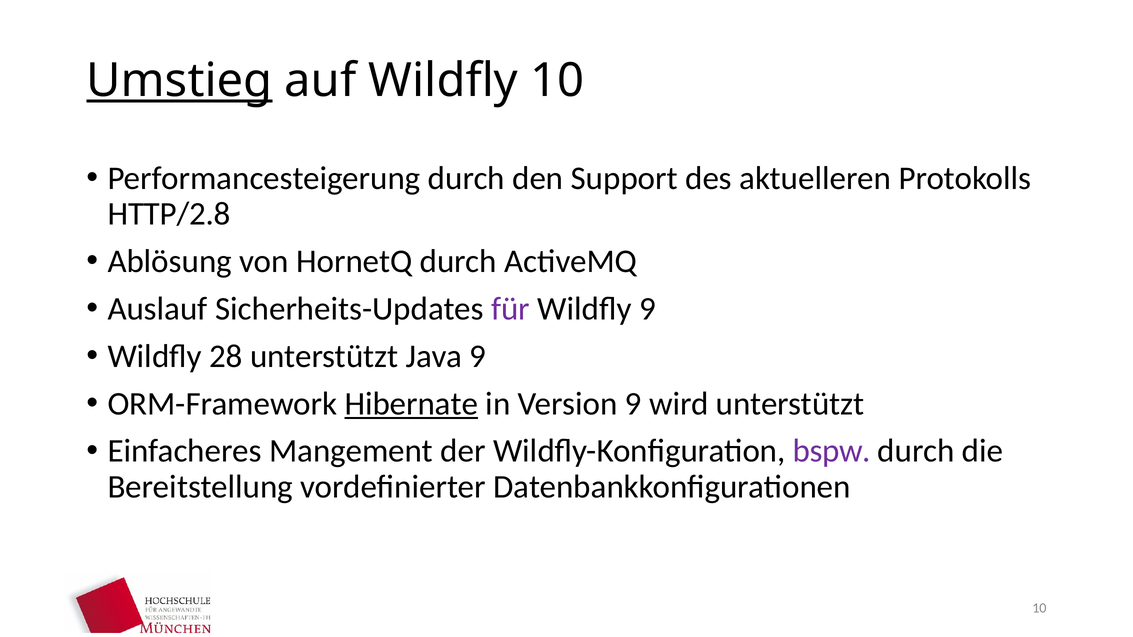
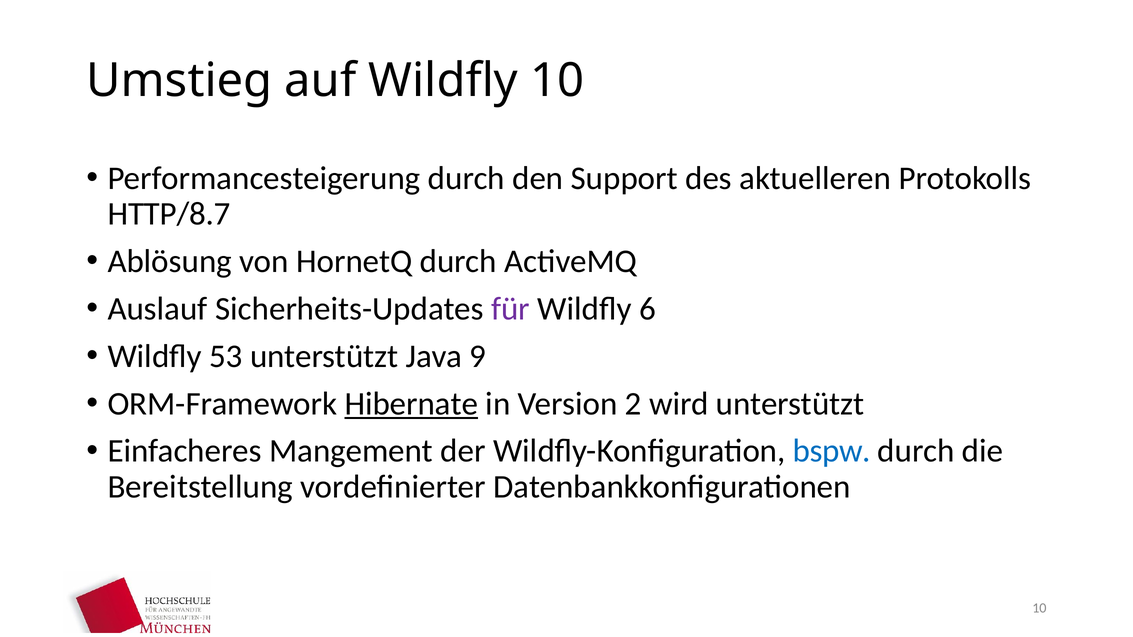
Umstieg underline: present -> none (179, 81)
HTTP/2.8: HTTP/2.8 -> HTTP/8.7 (169, 214)
Wildfly 9: 9 -> 6 (647, 309)
28: 28 -> 53 (226, 356)
Version 9: 9 -> 2 (633, 404)
bspw colour: purple -> blue (832, 451)
